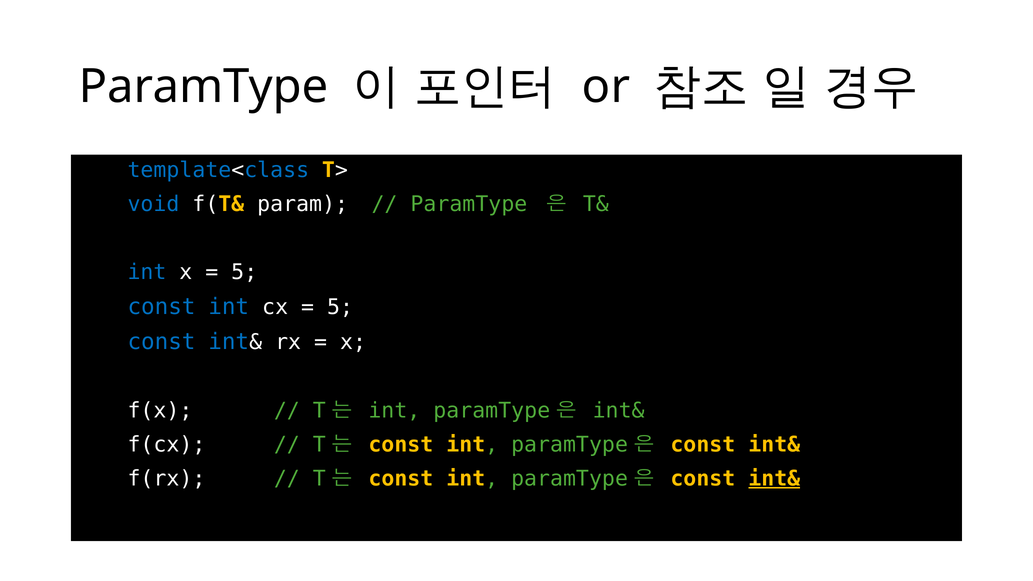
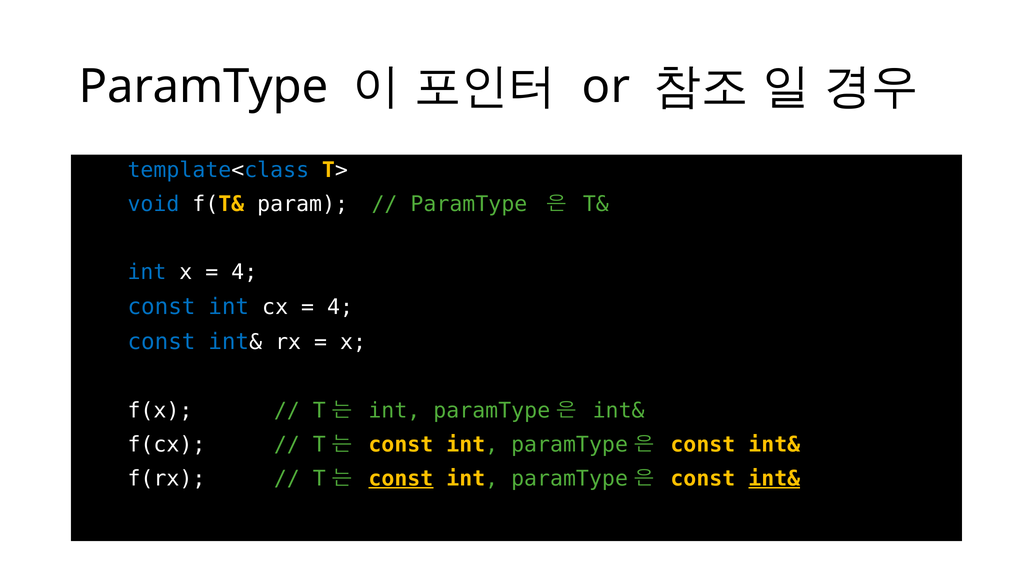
5: 5 -> 4 (244, 272)
5: 5 -> 4 (340, 307)
const underline: none -> present (401, 479)
